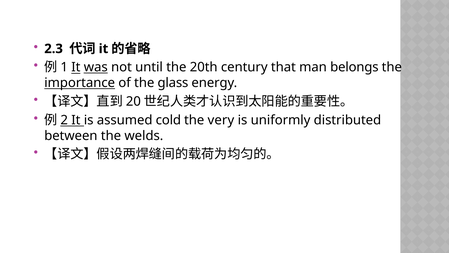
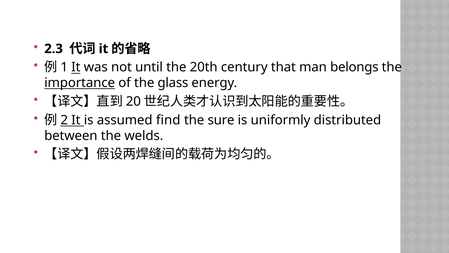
was underline: present -> none (96, 67)
cold: cold -> find (168, 120)
very: very -> sure (221, 120)
